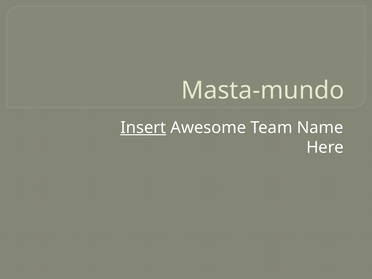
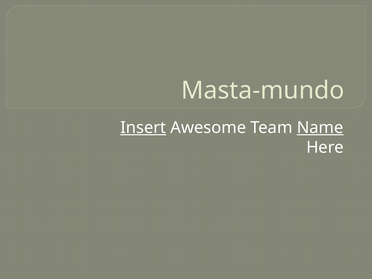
Name underline: none -> present (320, 128)
